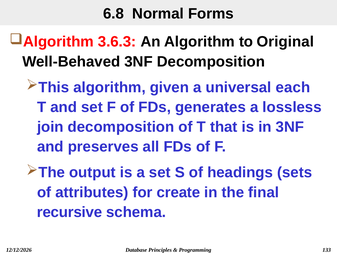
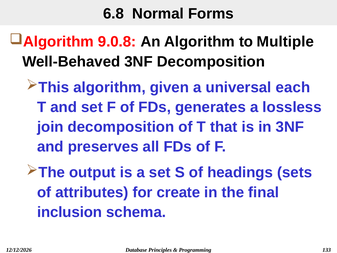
3.6.3: 3.6.3 -> 9.0.8 (117, 42)
Original: Original -> Multiple (285, 42)
recursive: recursive -> inclusion (70, 212)
